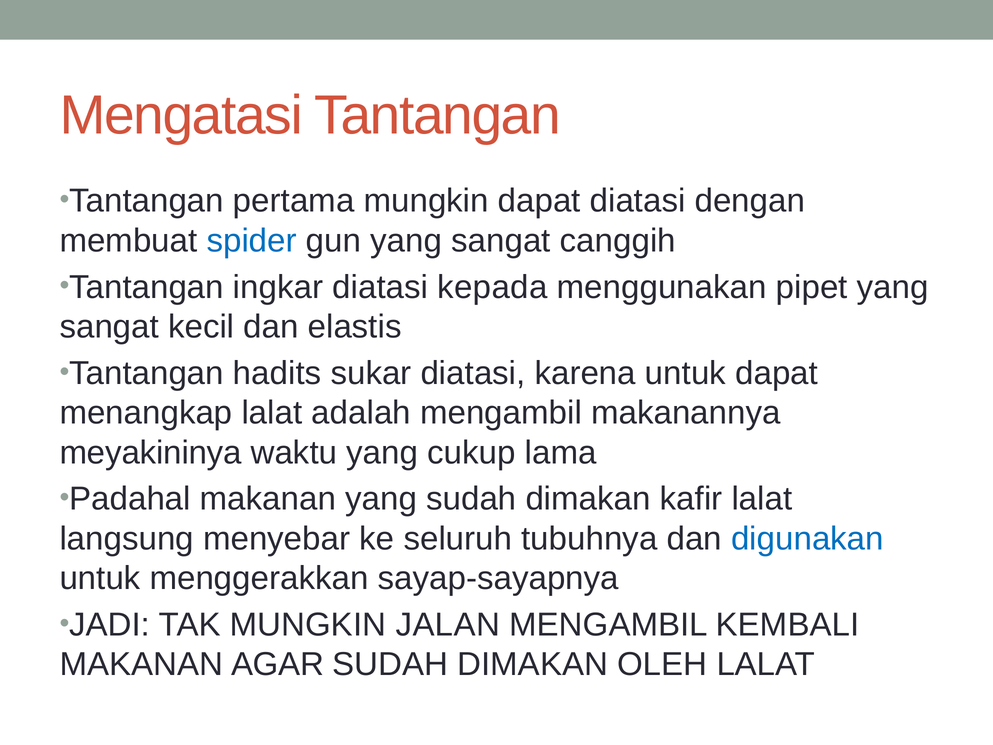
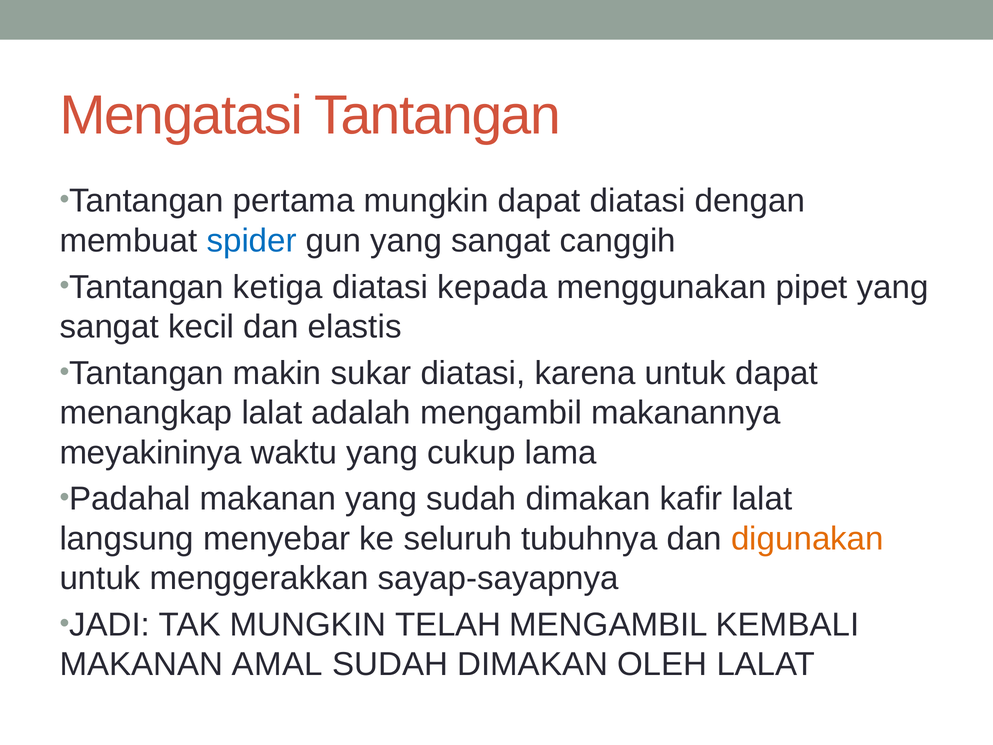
ingkar: ingkar -> ketiga (278, 287)
hadits: hadits -> makin (277, 373)
digunakan colour: blue -> orange (807, 539)
JALAN: JALAN -> TELAH (448, 625)
AGAR: AGAR -> AMAL (277, 664)
